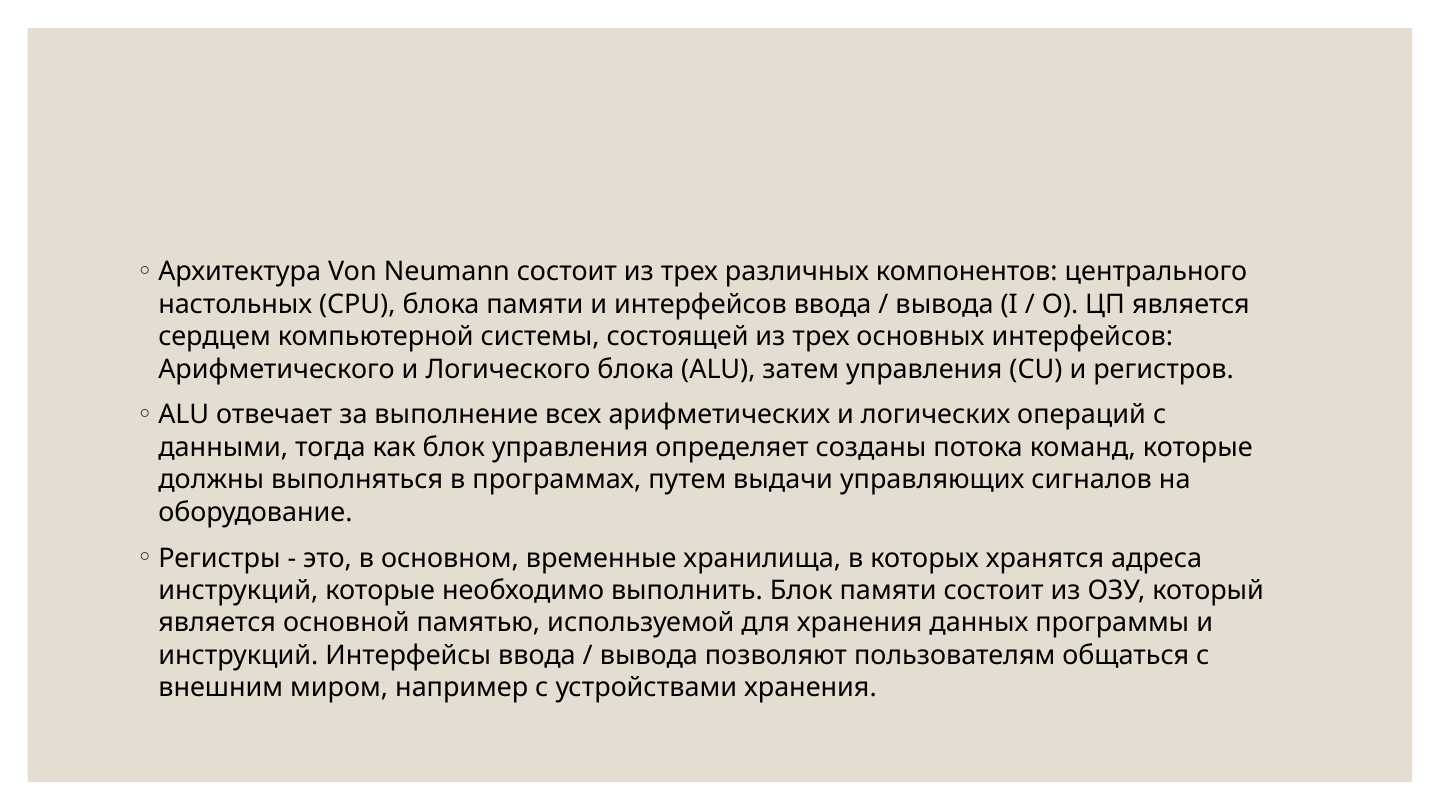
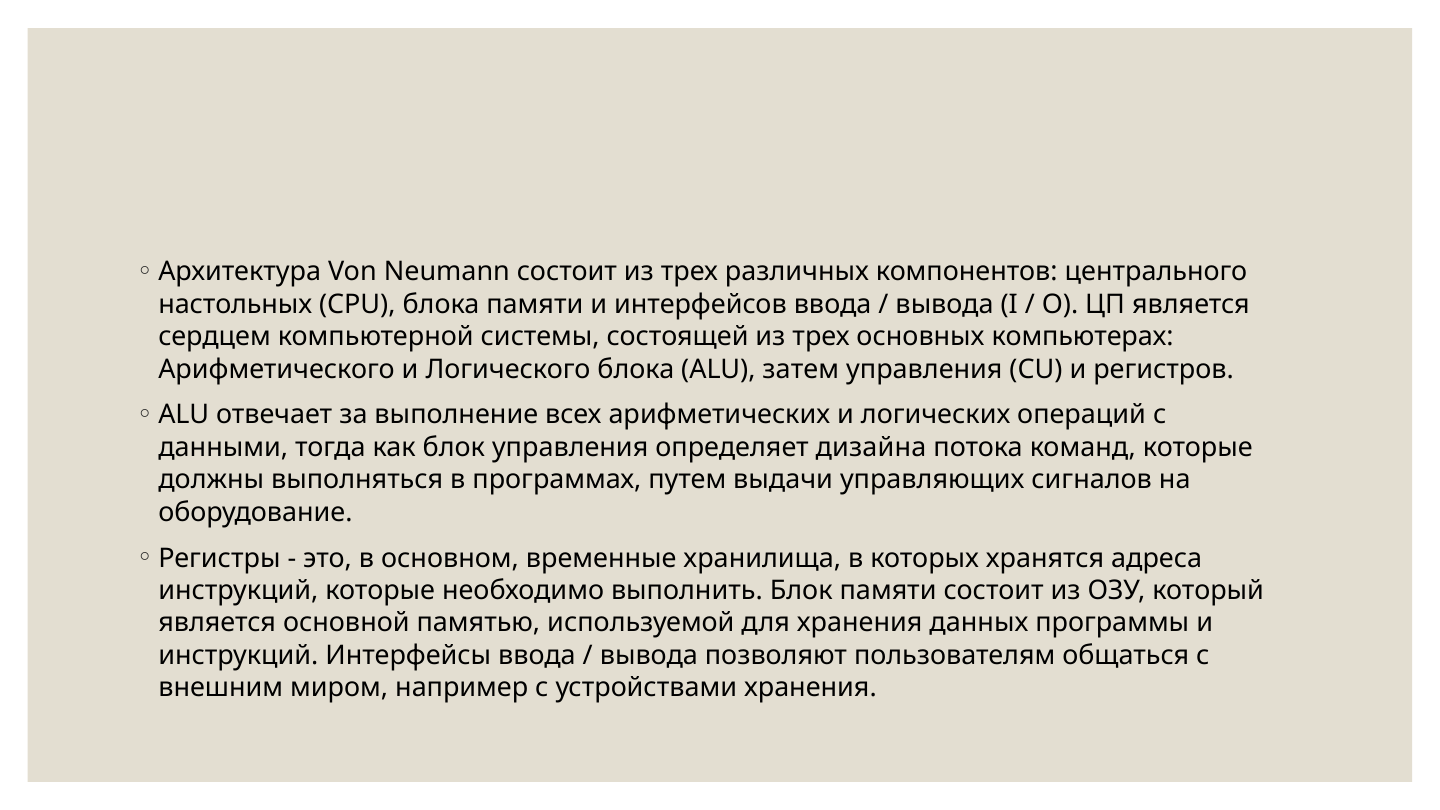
основных интерфейсов: интерфейсов -> компьютерах (1083, 337)
созданы: созданы -> дизайна (871, 447)
